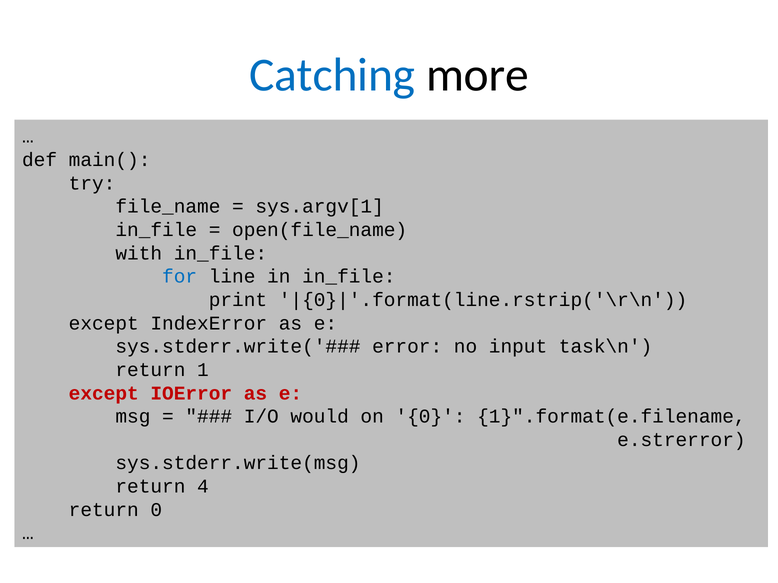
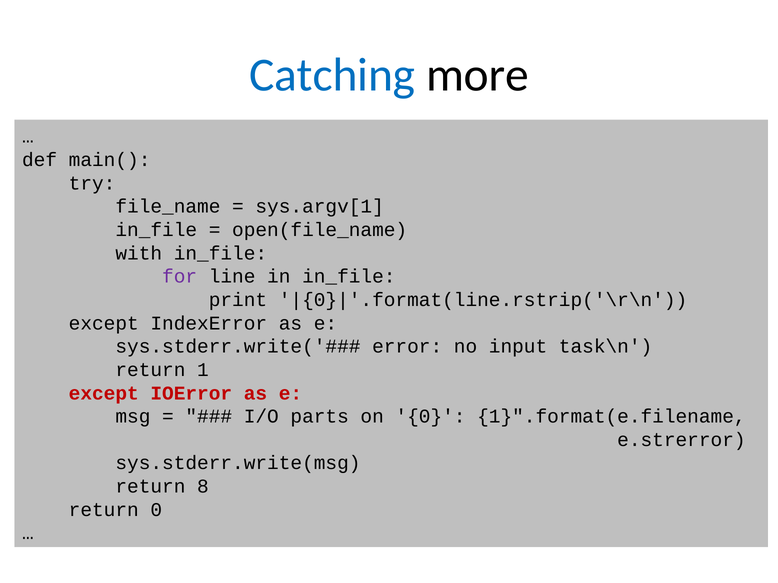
for colour: blue -> purple (180, 277)
would: would -> parts (320, 417)
4: 4 -> 8 (203, 487)
